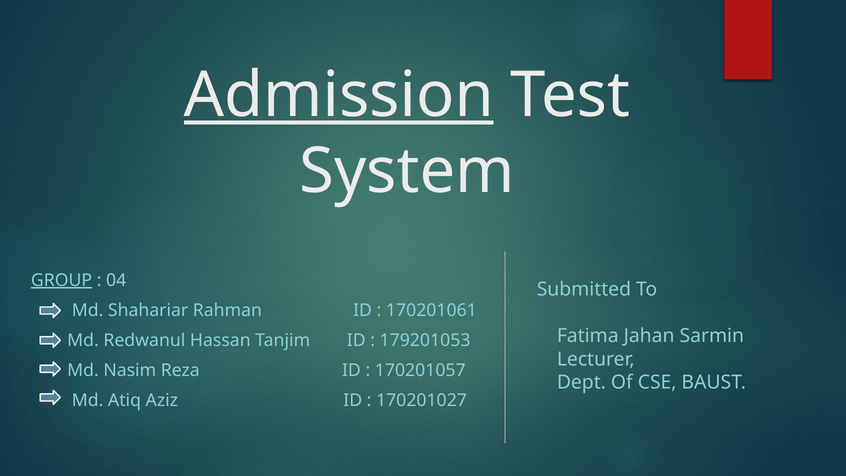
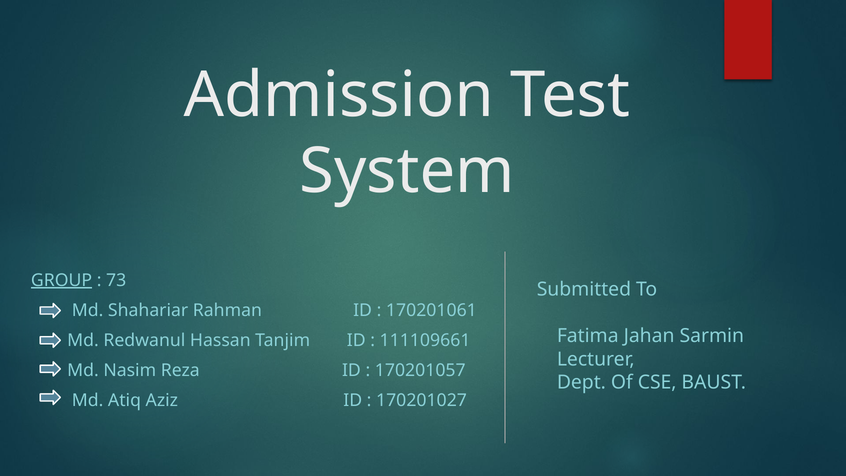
Admission underline: present -> none (339, 95)
04: 04 -> 73 (116, 280)
179201053: 179201053 -> 111109661 (425, 340)
